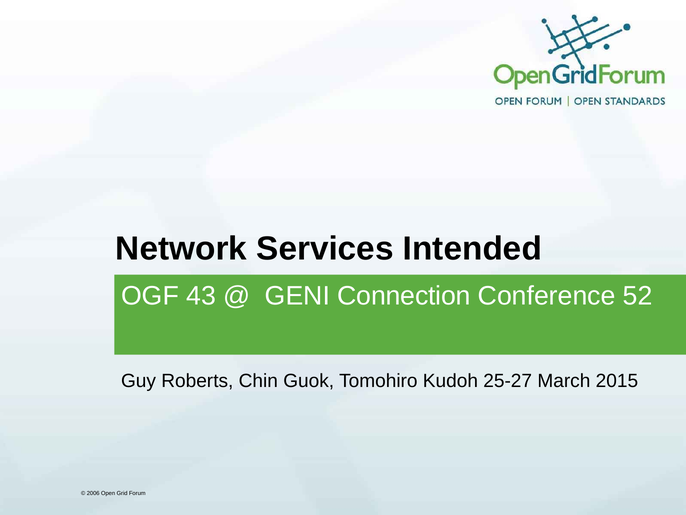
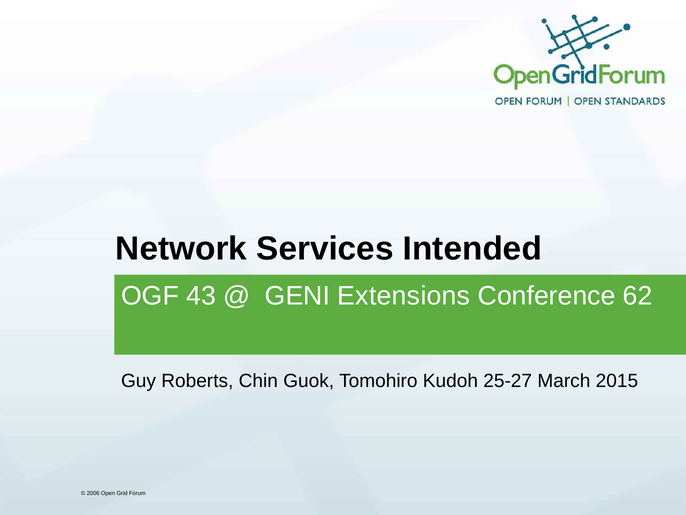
Connection: Connection -> Extensions (404, 296)
52: 52 -> 62 (638, 296)
